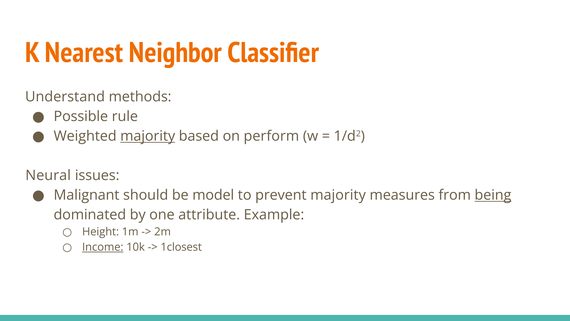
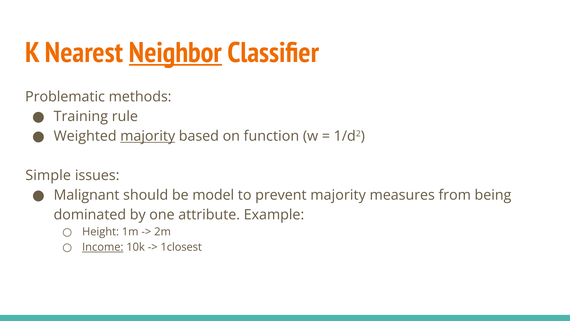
Neighbor underline: none -> present (175, 53)
Understand: Understand -> Problematic (65, 97)
Possible: Possible -> Training (81, 116)
perform: perform -> function (271, 136)
Neural: Neural -> Simple (48, 175)
being underline: present -> none (493, 195)
